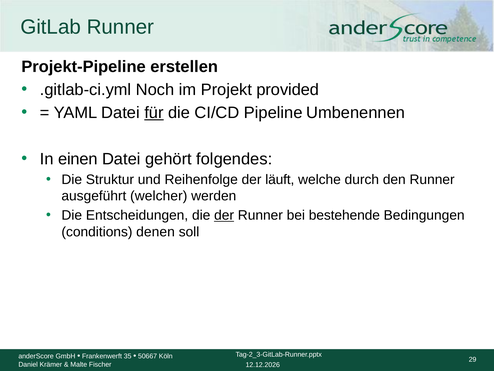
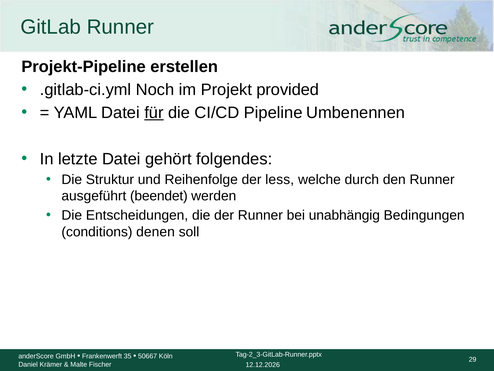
einen: einen -> letzte (78, 159)
läuft: läuft -> less (280, 179)
welcher: welcher -> beendet (159, 196)
der underline: present -> none (224, 215)
bestehende: bestehende -> unabhängig (344, 215)
